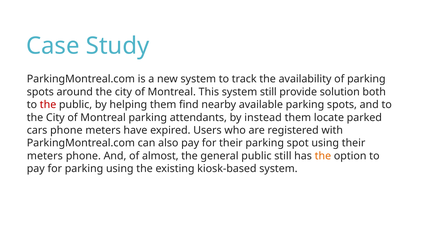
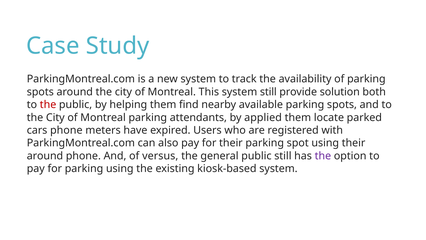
instead: instead -> applied (263, 117)
meters: meters -> around (45, 156)
almost: almost -> versus (160, 156)
the colour: orange -> purple (323, 156)
